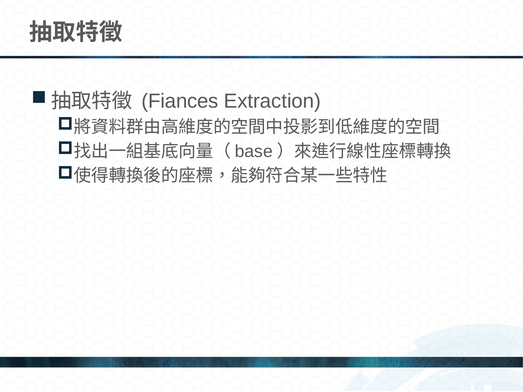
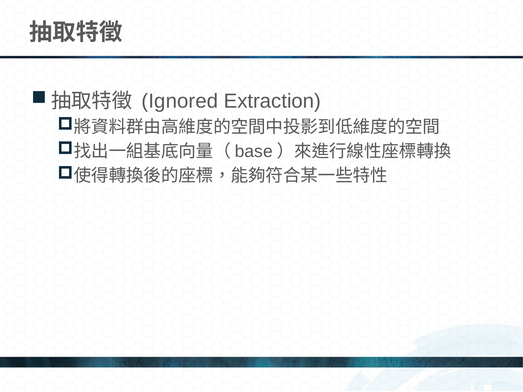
Fiances: Fiances -> Ignored (180, 101)
